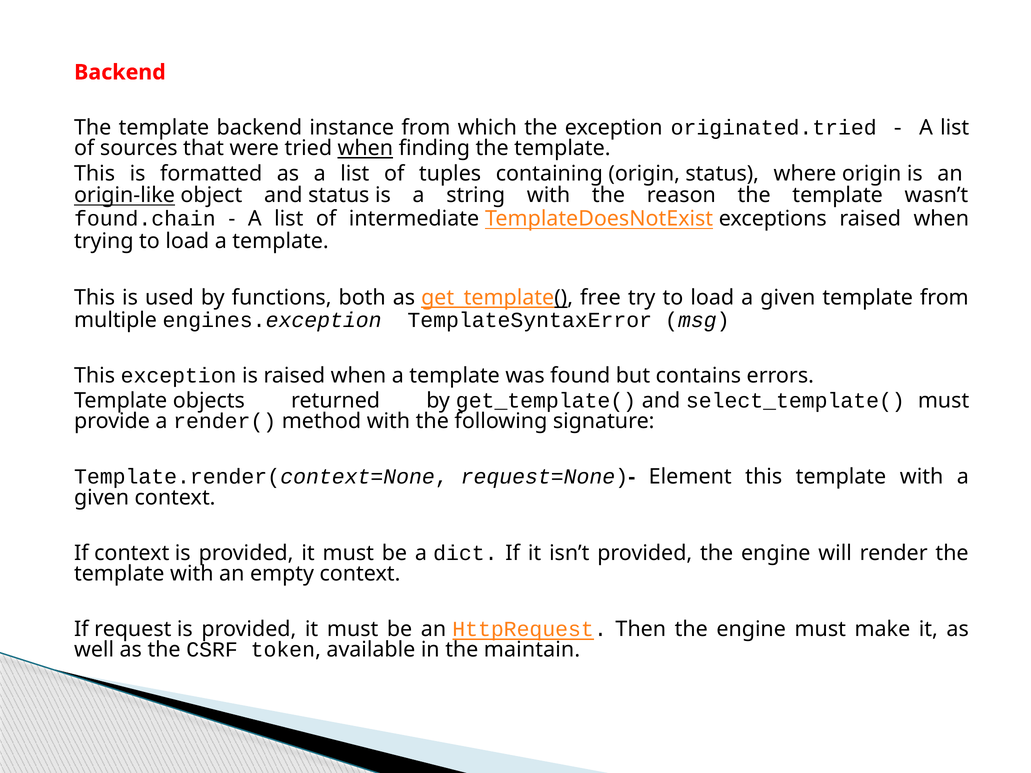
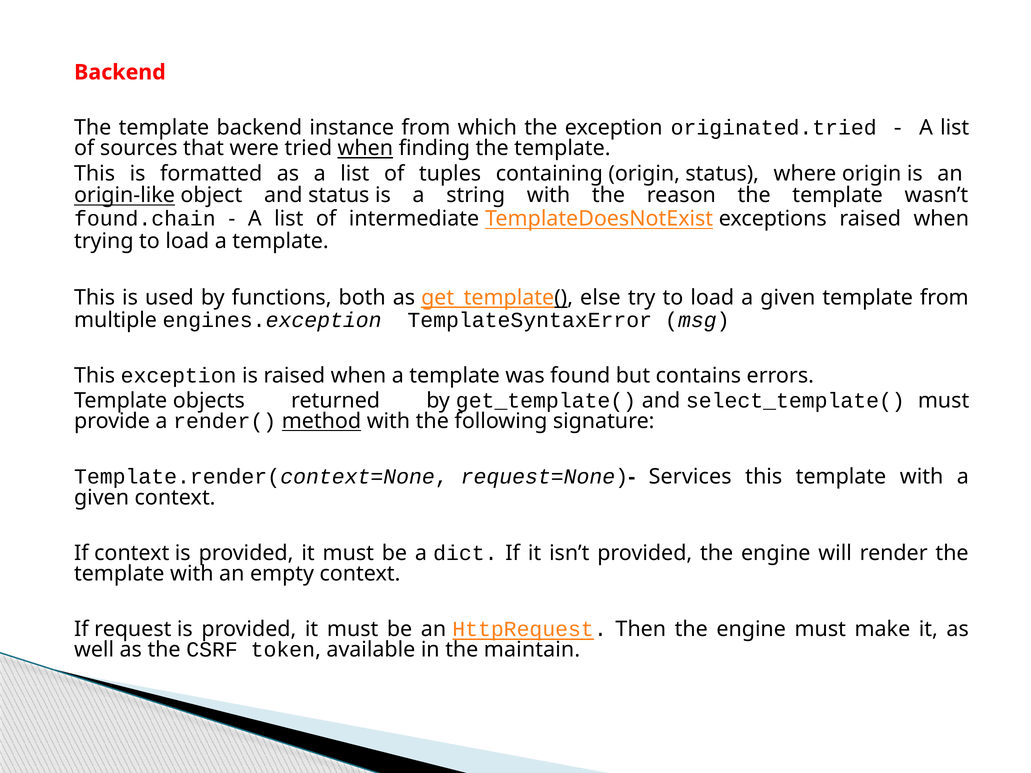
free: free -> else (600, 298)
method underline: none -> present (321, 422)
Element: Element -> Services (690, 477)
